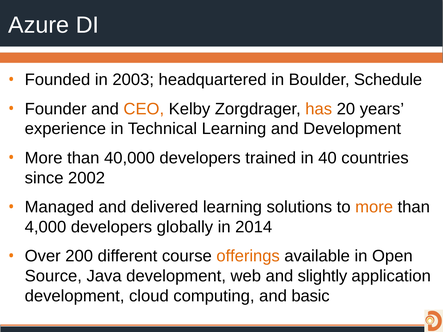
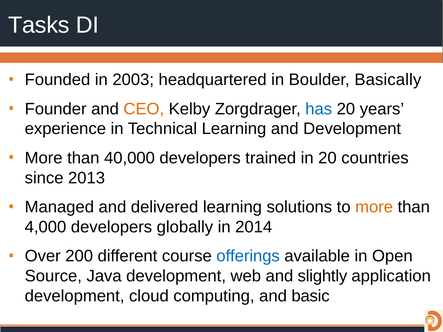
Azure: Azure -> Tasks (39, 25)
Schedule: Schedule -> Basically (388, 80)
has colour: orange -> blue (319, 109)
in 40: 40 -> 20 (327, 158)
2002: 2002 -> 2013 (87, 178)
offerings colour: orange -> blue (248, 256)
